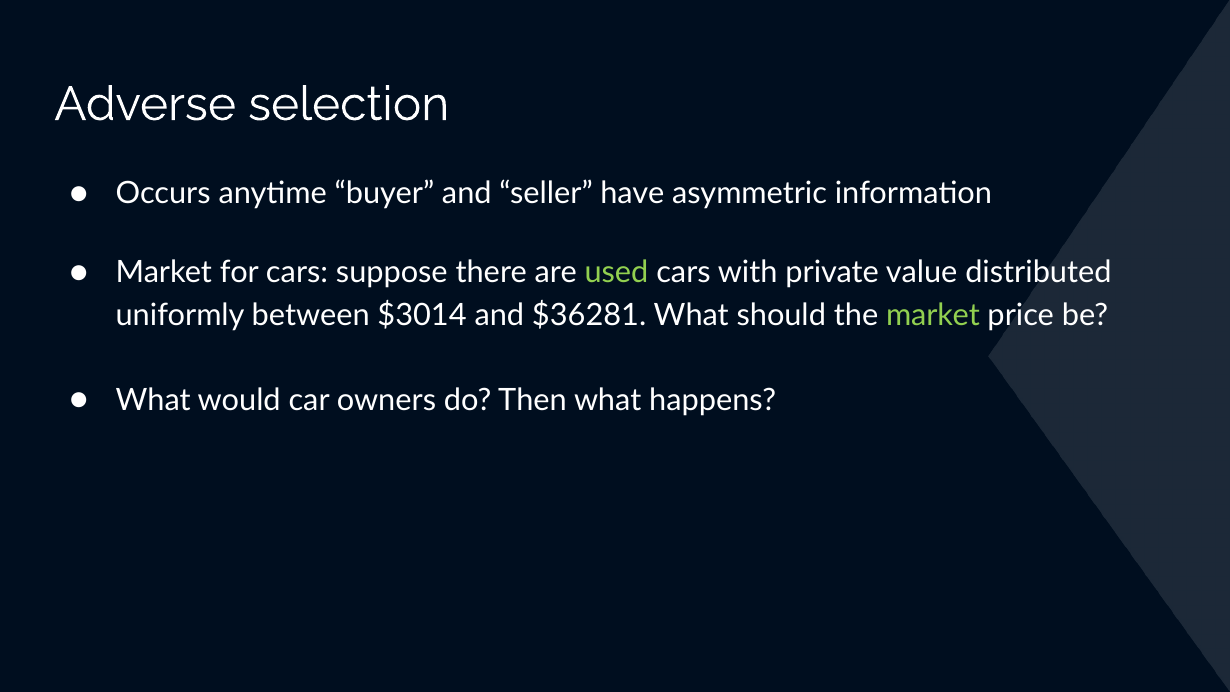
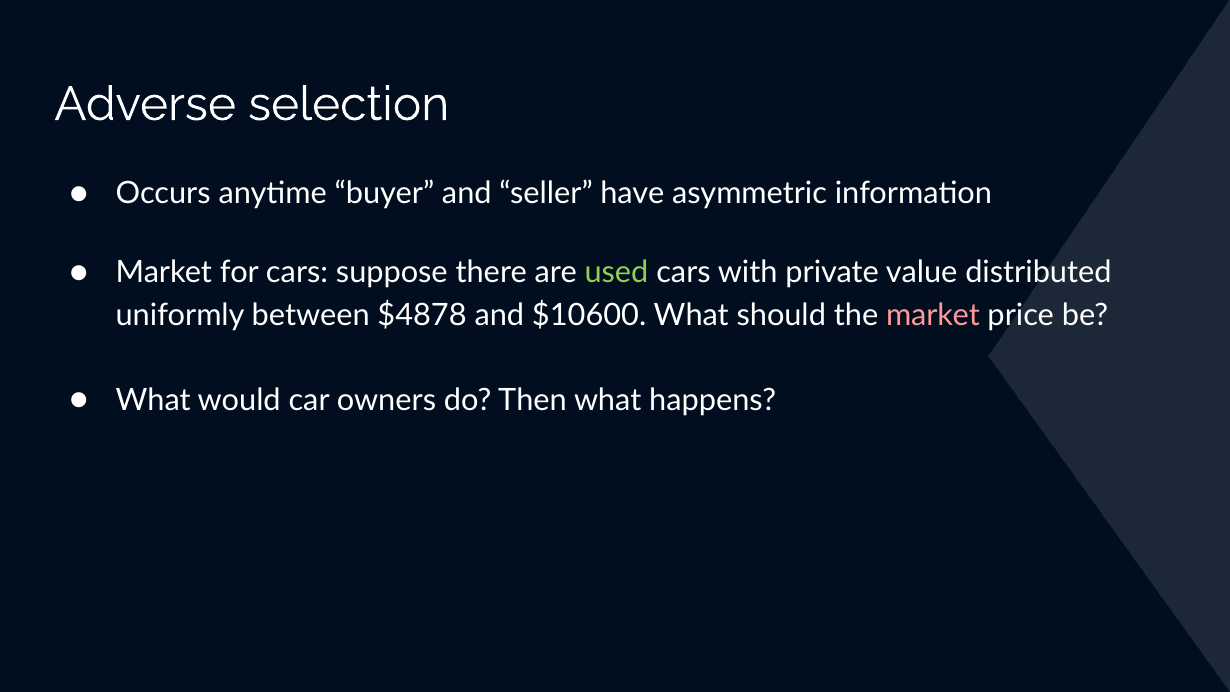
$3014: $3014 -> $4878 (422, 315)
$36281: $36281 -> $10600 (589, 315)
market colour: light green -> pink (933, 315)
